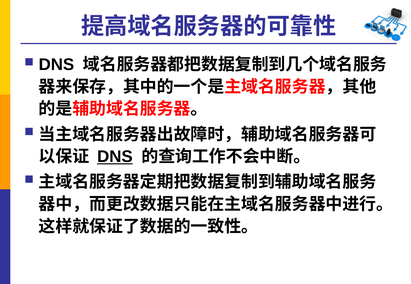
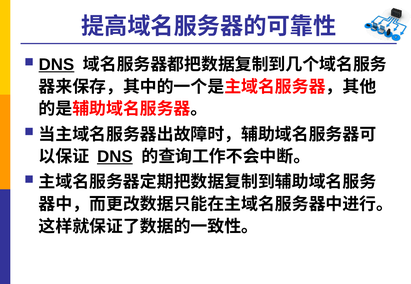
DNS underline: none -> present (56, 65)
